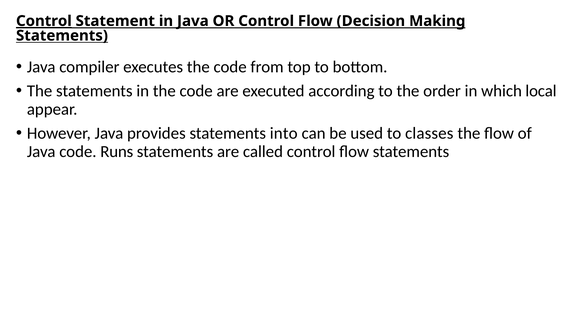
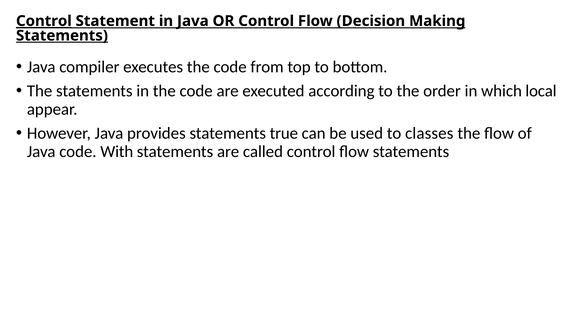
Statements underline: none -> present (62, 36)
into: into -> true (284, 134)
Runs: Runs -> With (117, 152)
